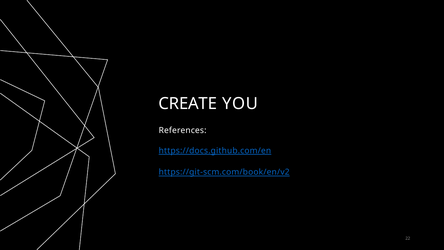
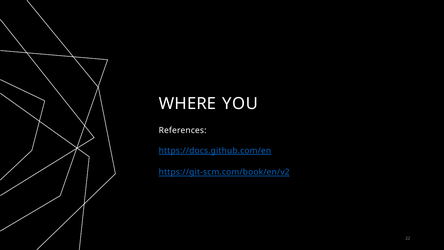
CREATE: CREATE -> WHERE (188, 104)
